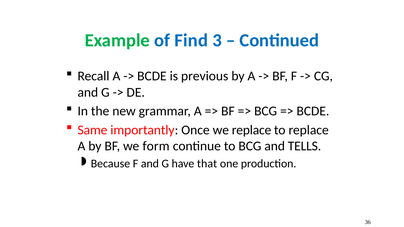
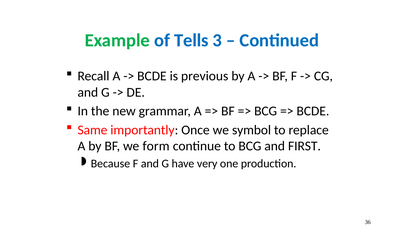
Find: Find -> Tells (191, 40)
we replace: replace -> symbol (252, 130)
TELLS: TELLS -> FIRST (304, 146)
that: that -> very (207, 164)
